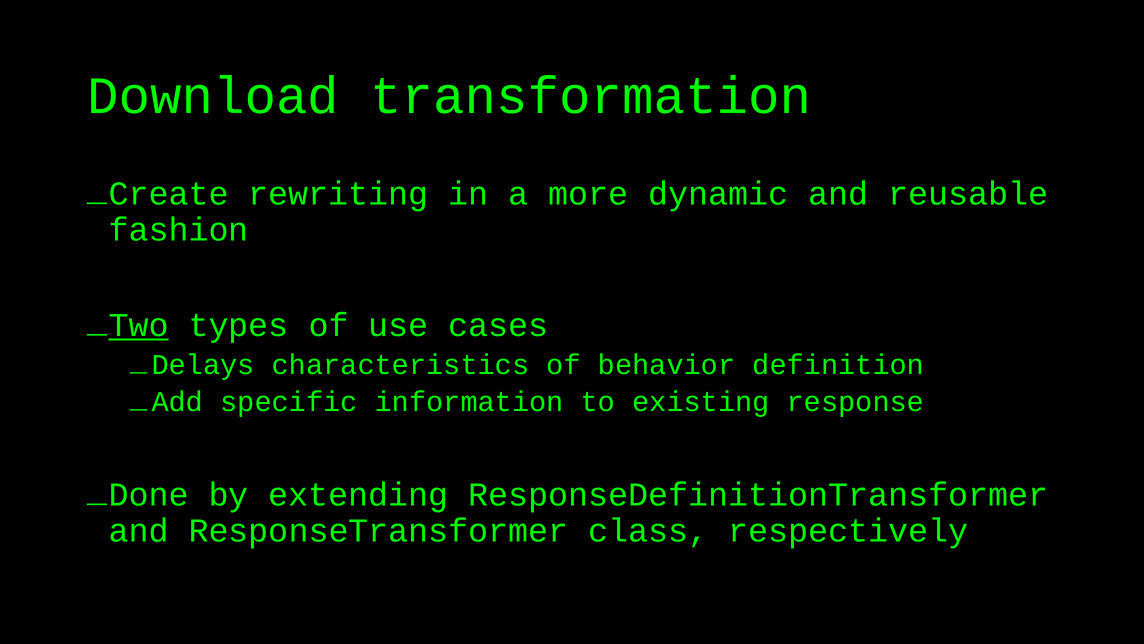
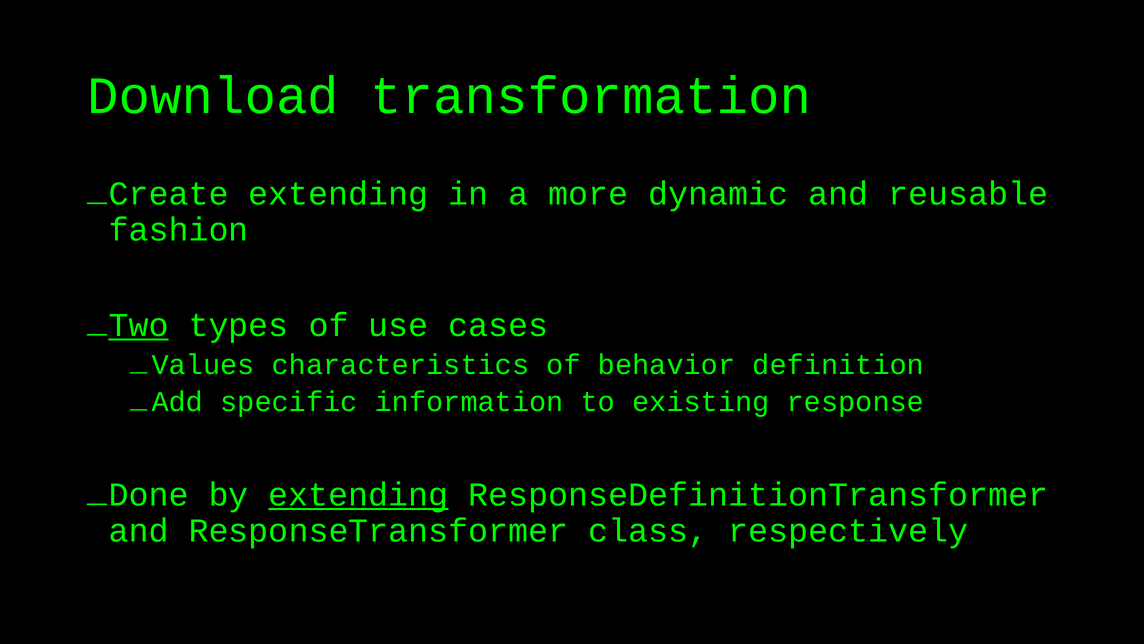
Create rewriting: rewriting -> extending (338, 193)
Delays: Delays -> Values (203, 365)
extending underline: none -> present (358, 494)
